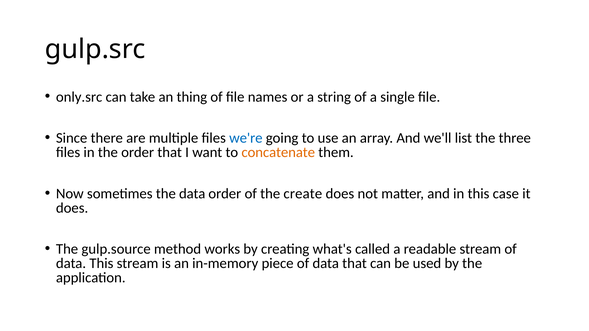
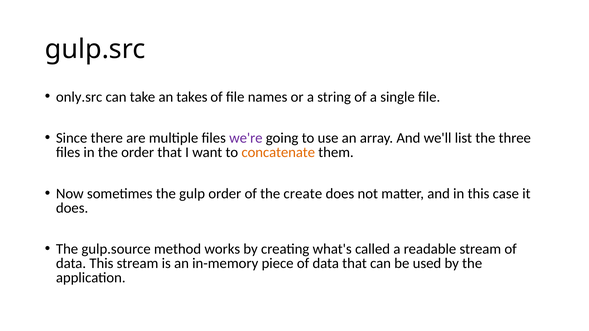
thing: thing -> takes (192, 97)
we're colour: blue -> purple (246, 138)
the data: data -> gulp (192, 194)
